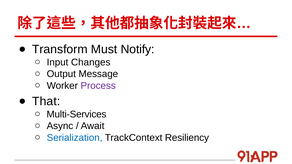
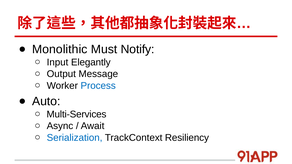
Transform: Transform -> Monolithic (60, 49)
Changes: Changes -> Elegantly (91, 62)
Process colour: purple -> blue (98, 86)
That: That -> Auto (46, 101)
